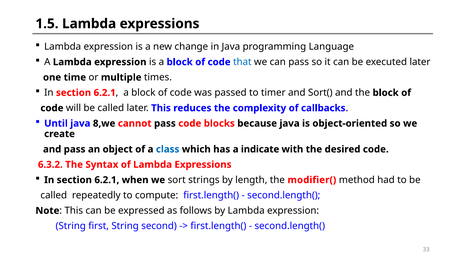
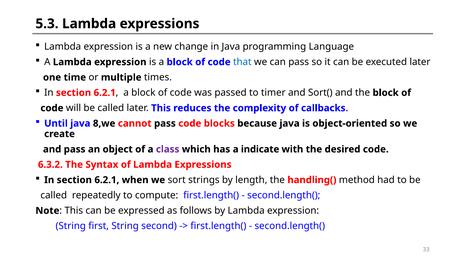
1.5: 1.5 -> 5.3 (47, 24)
class colour: blue -> purple (168, 149)
modifier(: modifier( -> handling( (312, 180)
